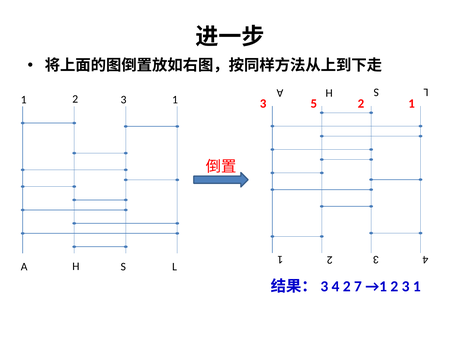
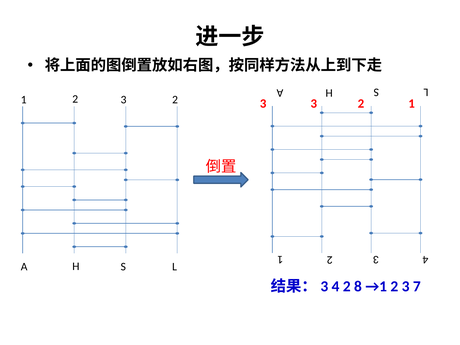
1 2 3 1: 1 -> 2 (175, 100)
3 5: 5 -> 3 (314, 104)
7: 7 -> 8 (358, 286)
→1 2 3 1: 1 -> 7 (417, 286)
